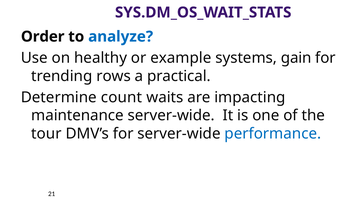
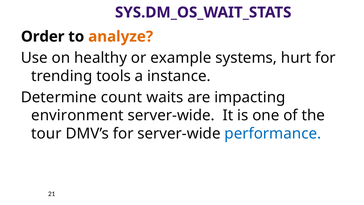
analyze colour: blue -> orange (121, 37)
gain: gain -> hurt (296, 58)
rows: rows -> tools (114, 76)
practical: practical -> instance (179, 76)
maintenance: maintenance -> environment (77, 115)
